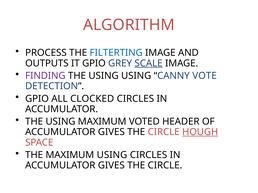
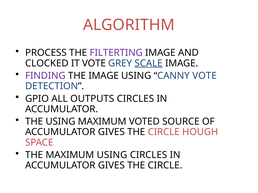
FILTERTING colour: blue -> purple (116, 53)
OUTPUTS: OUTPUTS -> CLOCKED (47, 63)
IT GPIO: GPIO -> VOTE (94, 63)
USING: USING -> IMAGE (104, 76)
CLOCKED: CLOCKED -> OUTPUTS (92, 99)
HEADER: HEADER -> SOURCE (181, 122)
HOUGH underline: present -> none (200, 132)
